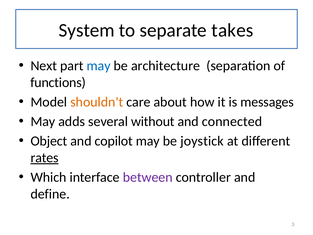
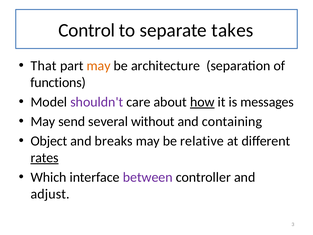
System: System -> Control (87, 30)
Next: Next -> That (44, 66)
may colour: blue -> orange (99, 66)
shouldn't colour: orange -> purple (97, 102)
how underline: none -> present (202, 102)
adds: adds -> send (72, 121)
connected: connected -> containing (232, 121)
copilot: copilot -> breaks (114, 141)
joystick: joystick -> relative (202, 141)
define: define -> adjust (50, 194)
